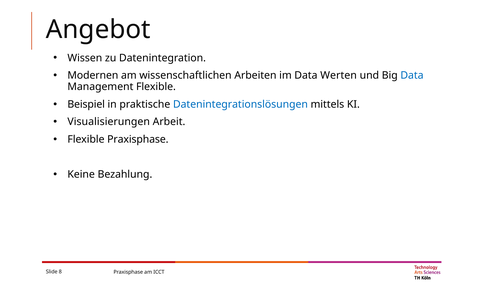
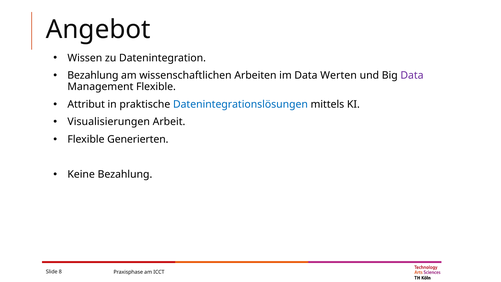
Modernen: Modernen -> Bezahlung (93, 75)
Data colour: blue -> purple (412, 75)
Beispiel: Beispiel -> Attribut (86, 104)
Flexible Praxisphase: Praxisphase -> Generierten (138, 139)
